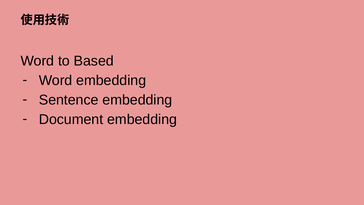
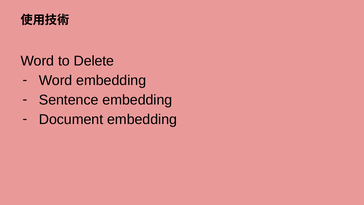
Based: Based -> Delete (94, 61)
